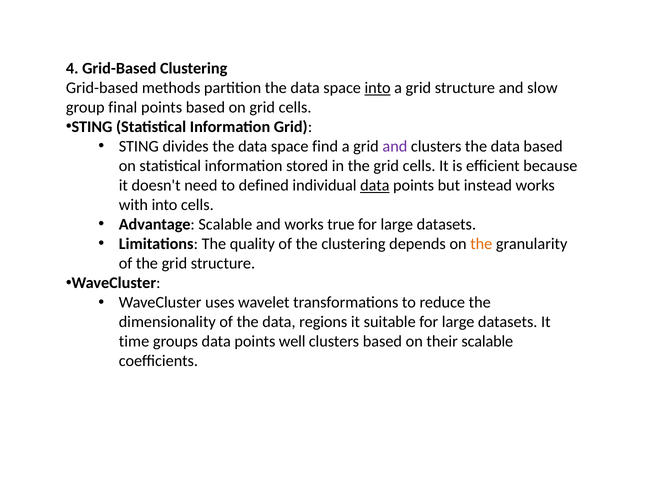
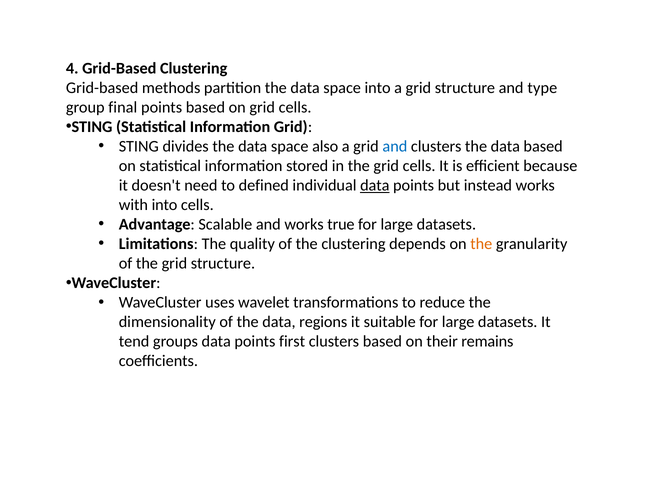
into underline: present -> none (378, 88)
slow: slow -> type (542, 88)
find: find -> also (325, 146)
and colour: purple -> blue (395, 146)
time: time -> tend (134, 341)
well: well -> first (292, 341)
their scalable: scalable -> remains (487, 341)
